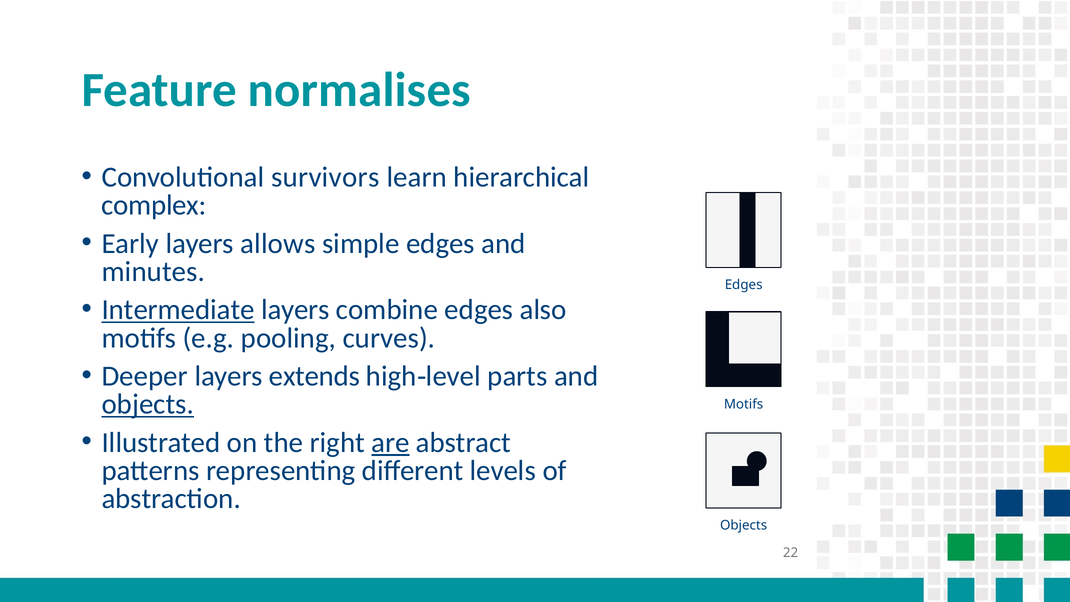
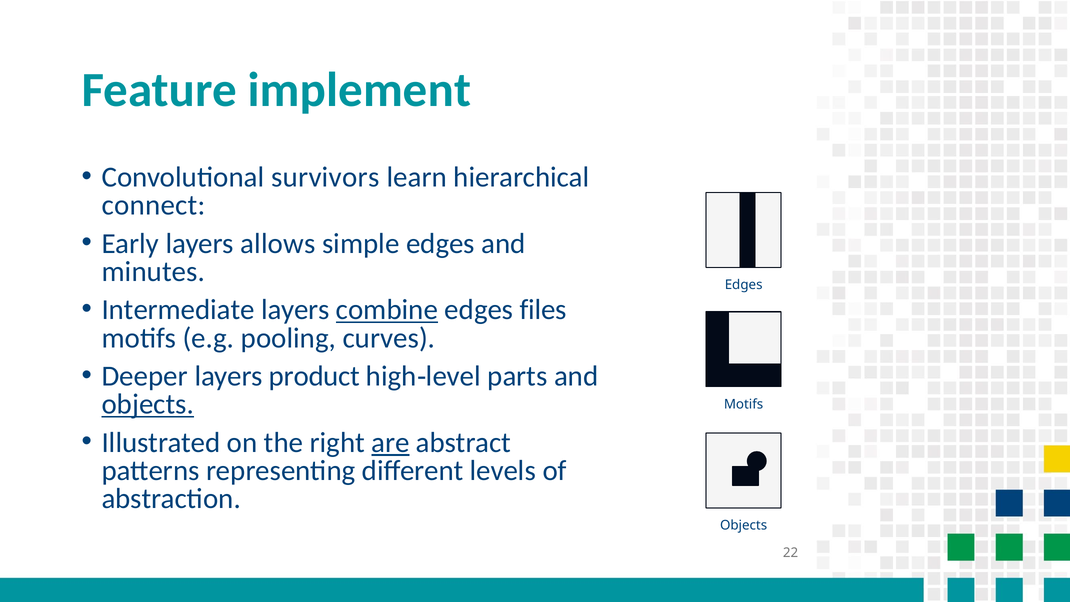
normalises: normalises -> implement (359, 90)
complex: complex -> connect (154, 205)
Intermediate underline: present -> none (178, 310)
combine underline: none -> present (387, 310)
also: also -> files (543, 310)
extends: extends -> product (314, 376)
